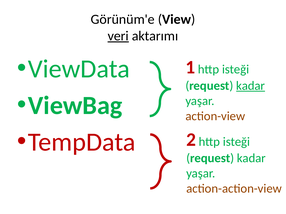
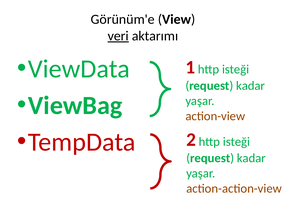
kadar underline: present -> none (251, 86)
